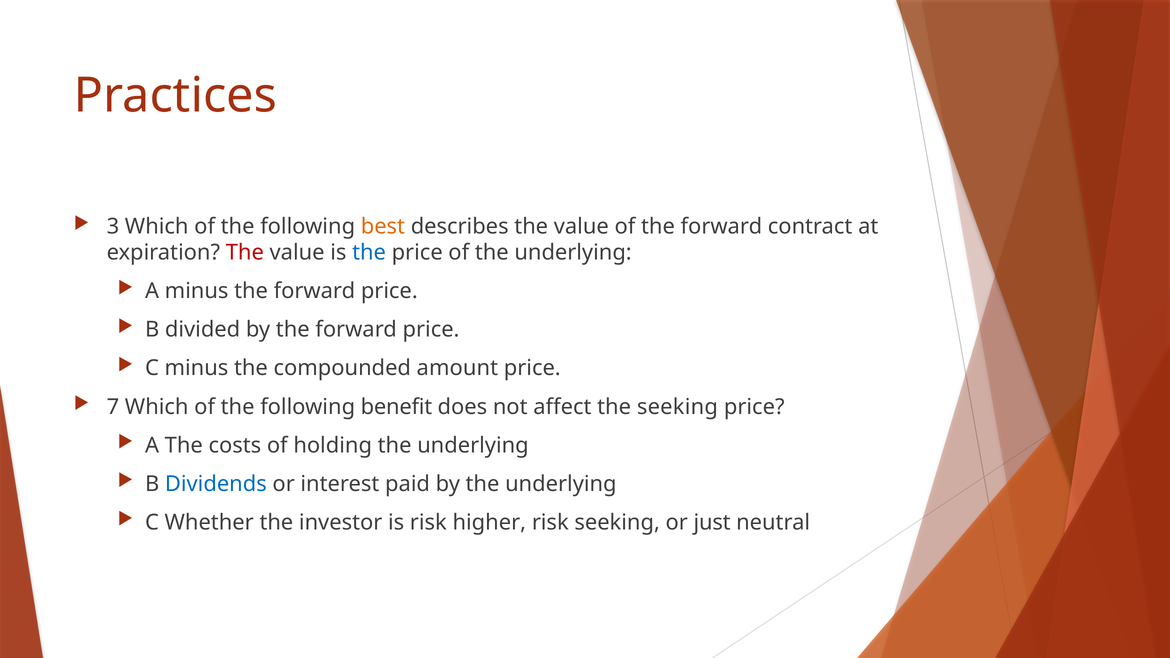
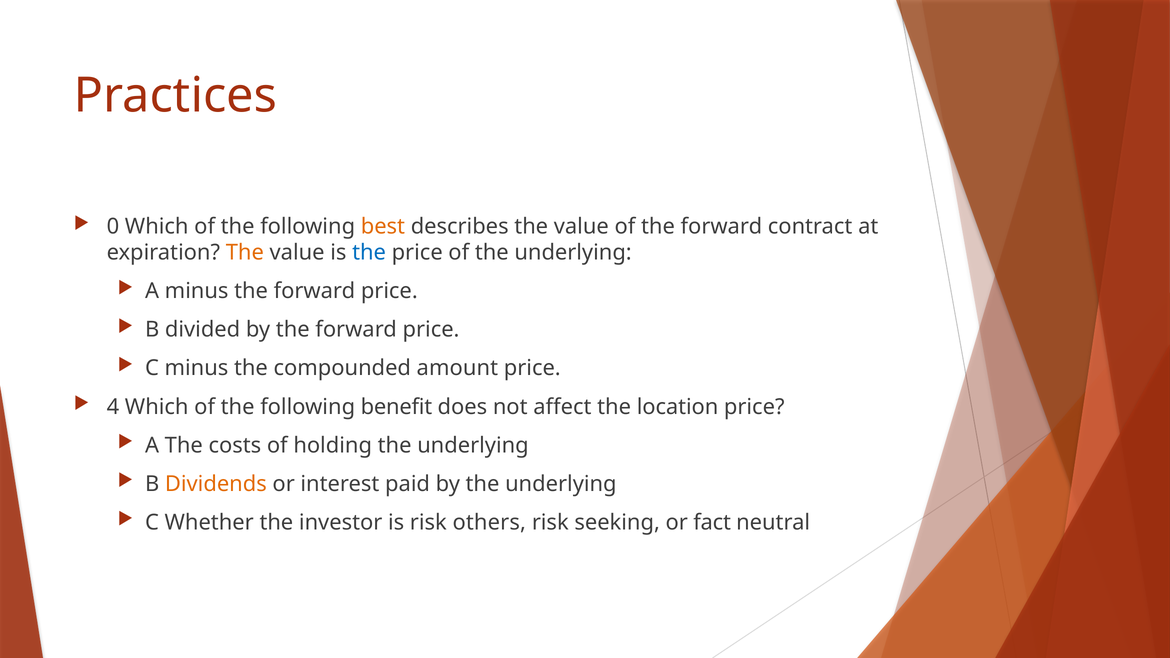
3: 3 -> 0 (113, 226)
The colour: red -> orange (245, 253)
7: 7 -> 4 (113, 407)
the seeking: seeking -> location (678, 407)
Dividends colour: blue -> orange (216, 484)
higher: higher -> others (489, 522)
just: just -> fact (712, 522)
